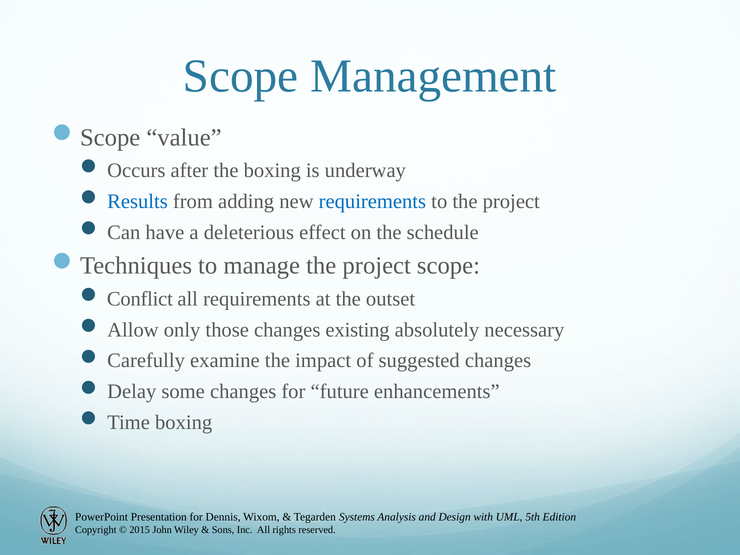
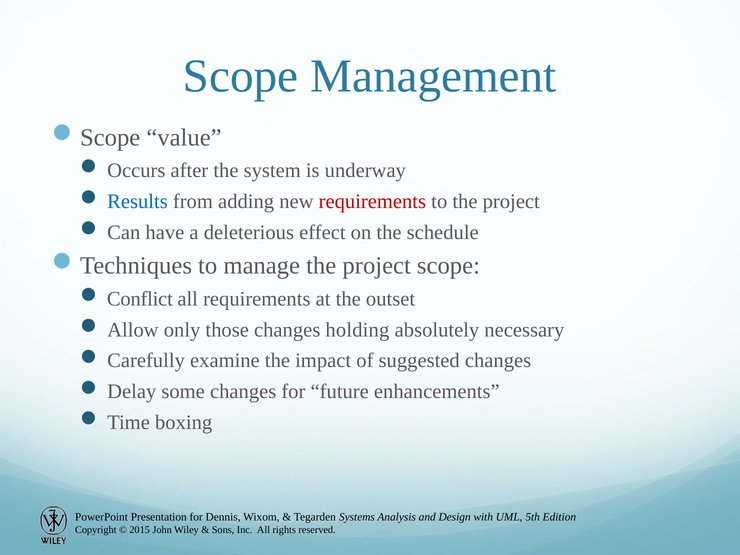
the boxing: boxing -> system (272, 170)
requirements colour: blue -> red (372, 201)
existing: existing -> holding (357, 330)
